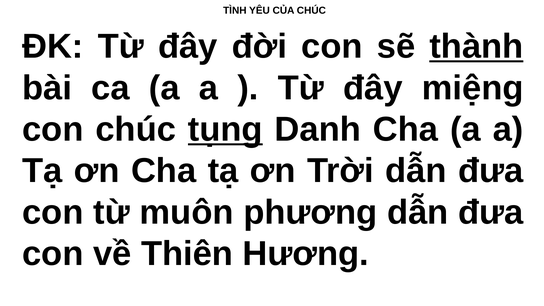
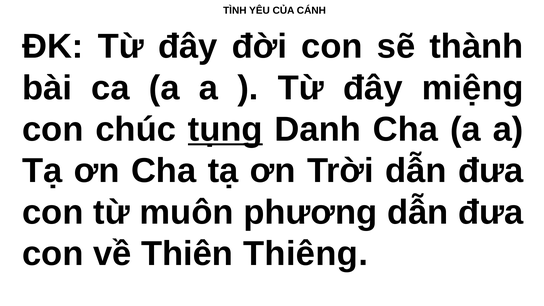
CỦA CHÚC: CHÚC -> CÁNH (311, 10)
thành underline: present -> none (476, 46)
Hương: Hương -> Thiêng (306, 254)
